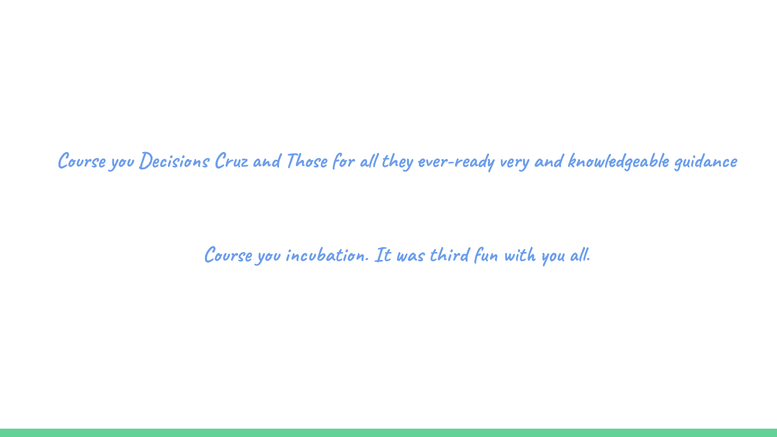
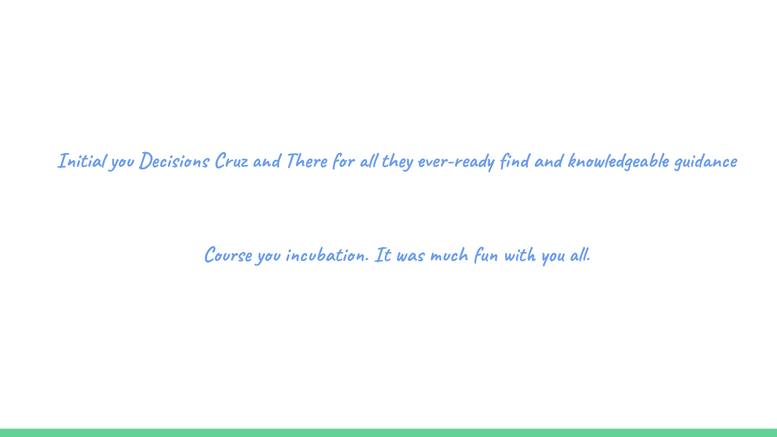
Course: Course -> Initial (80, 160)
Those: Those -> There (305, 160)
very: very -> find (513, 160)
third: third -> much (448, 254)
